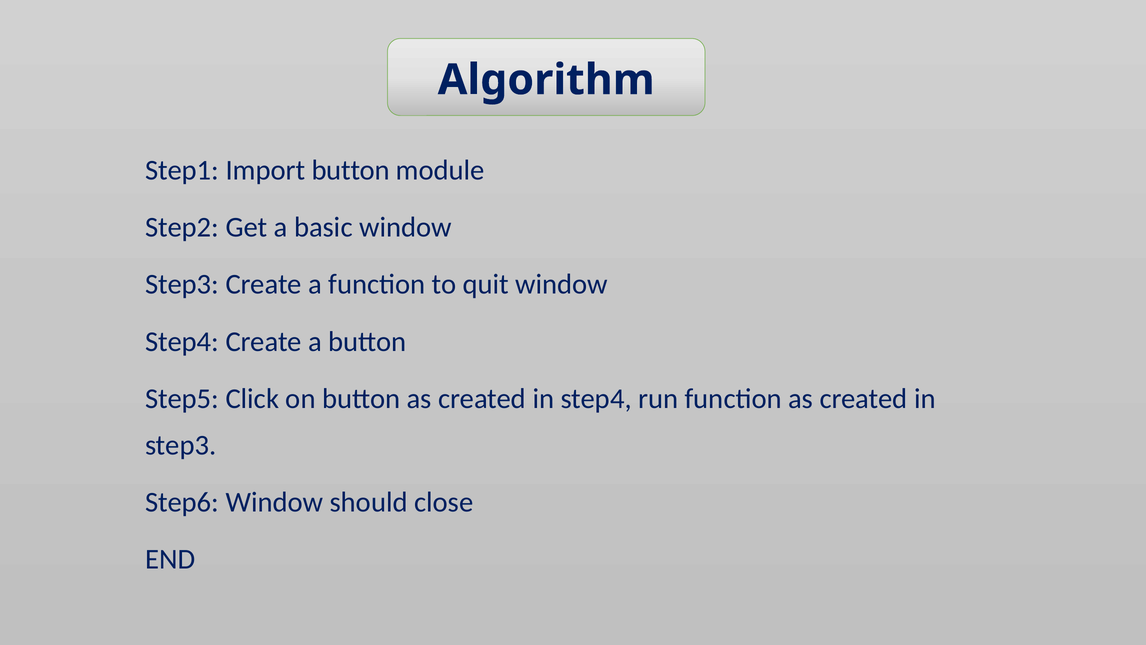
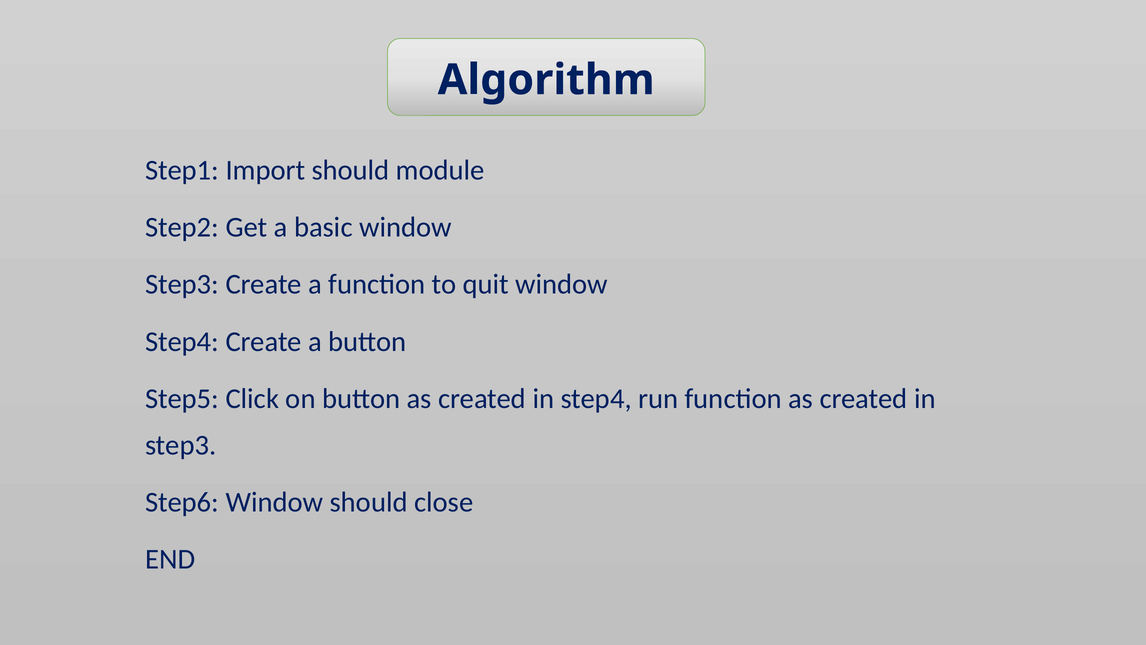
Import button: button -> should (351, 170)
